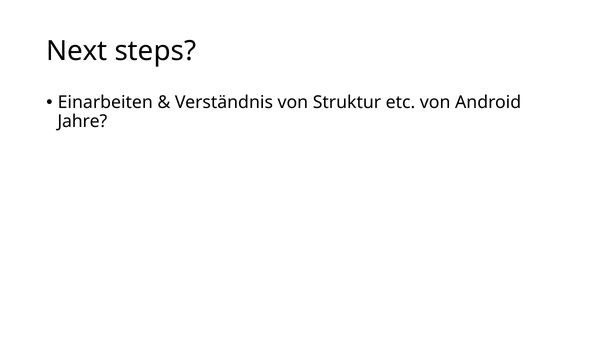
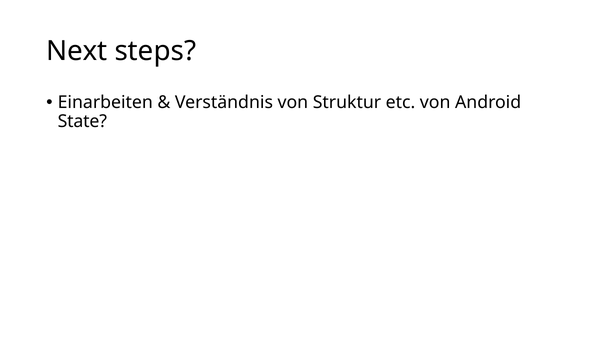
Jahre: Jahre -> State (82, 122)
